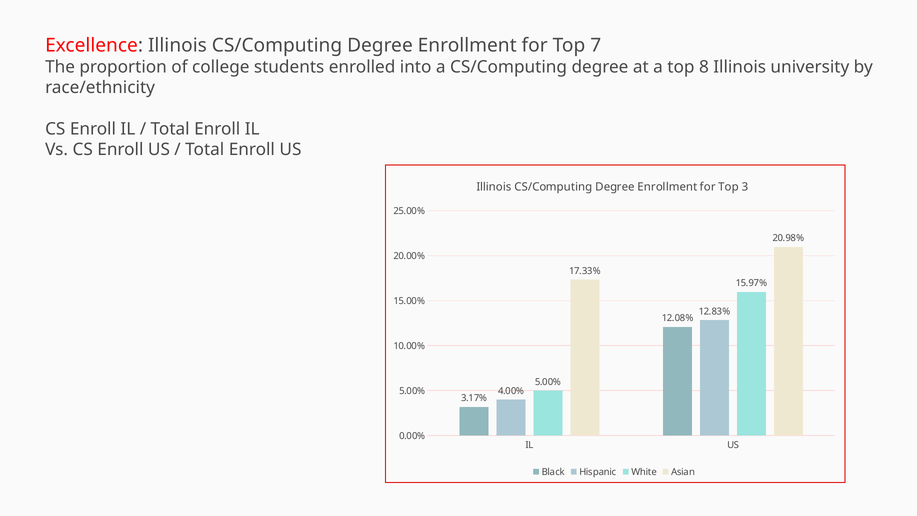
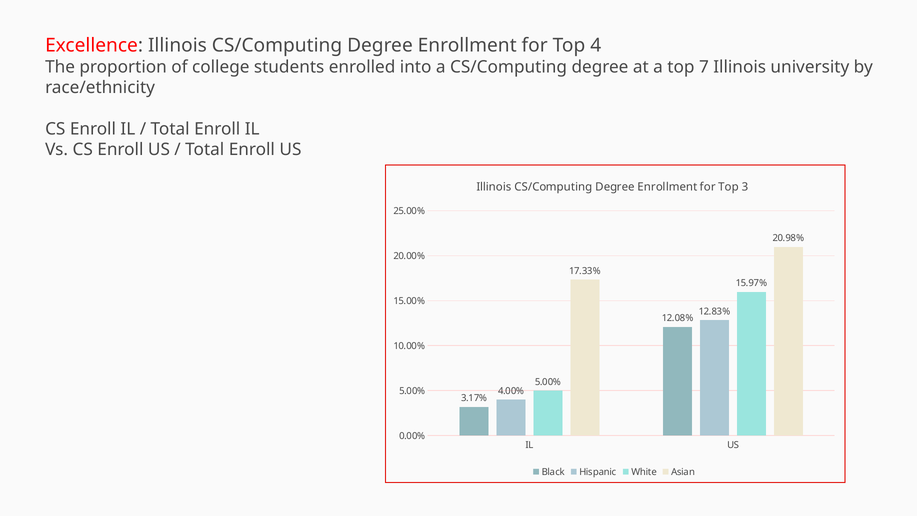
7: 7 -> 4 (596, 45)
8: 8 -> 7 (704, 67)
